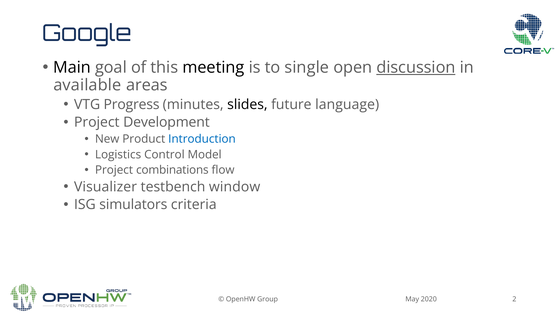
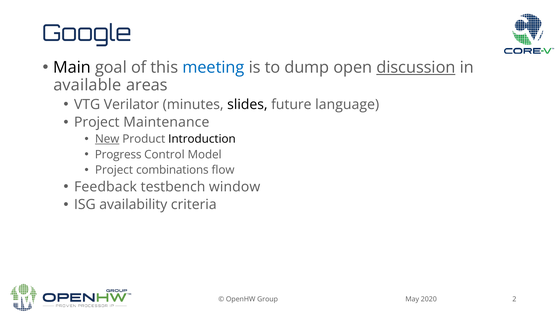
meeting colour: black -> blue (213, 68)
single: single -> dump (307, 68)
Progress: Progress -> Verilator (131, 105)
Development: Development -> Maintenance (166, 123)
New underline: none -> present (107, 139)
Introduction colour: blue -> black (202, 139)
Logistics: Logistics -> Progress (118, 155)
Visualizer: Visualizer -> Feedback (106, 187)
simulators: simulators -> availability (133, 205)
